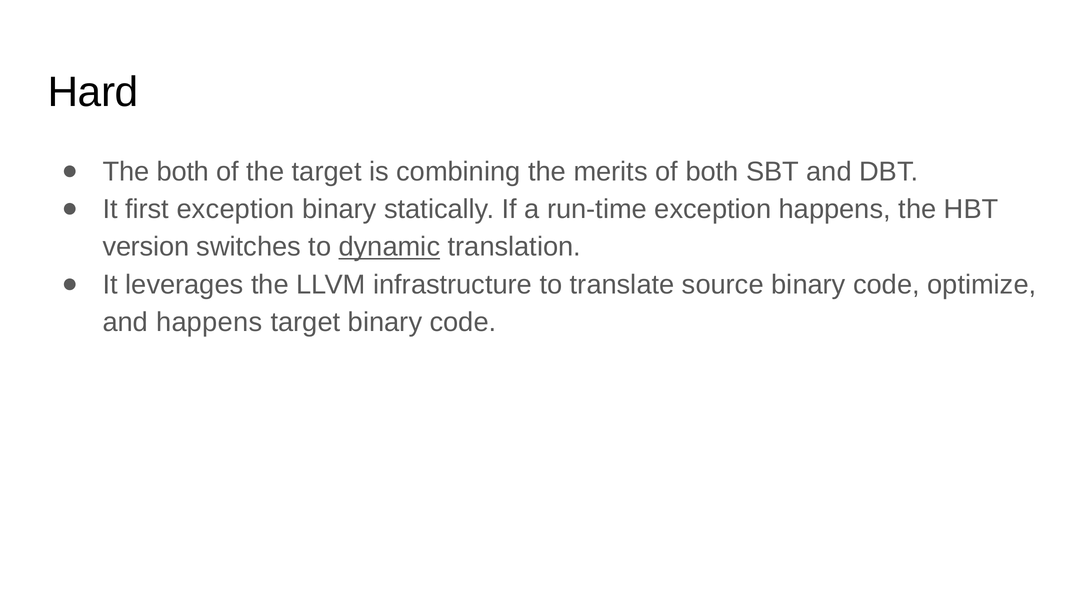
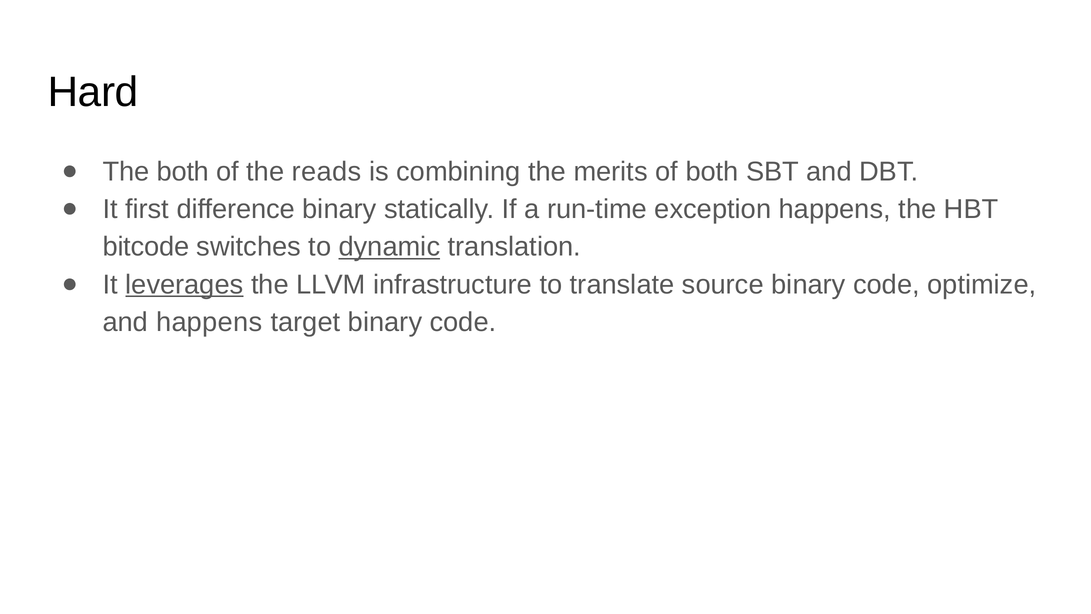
the target: target -> reads (327, 172)
first exception: exception -> difference (236, 209)
version: version -> bitcode (146, 247)
leverages underline: none -> present (184, 284)
